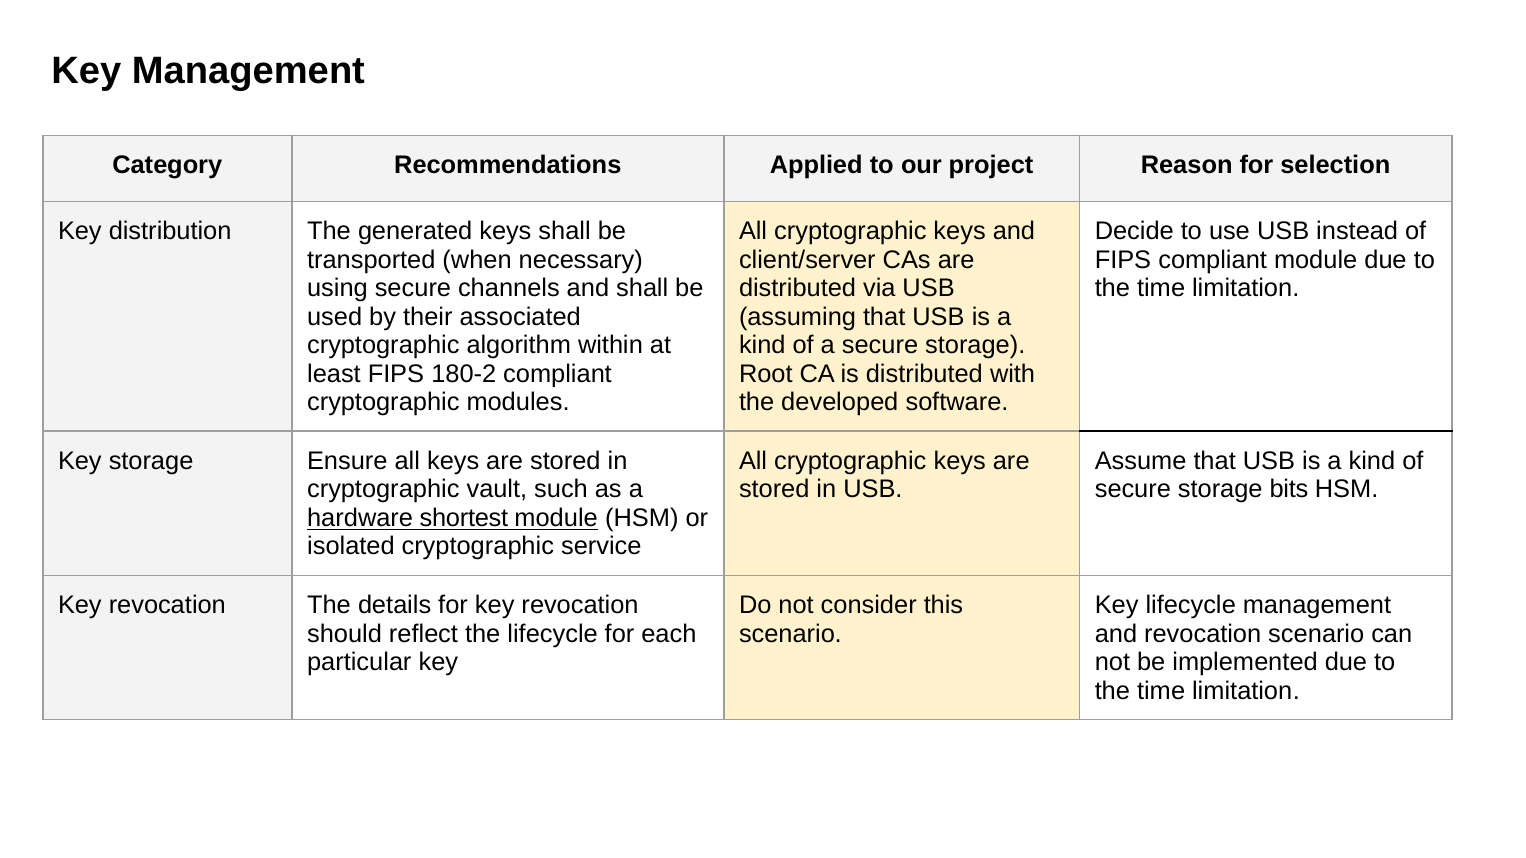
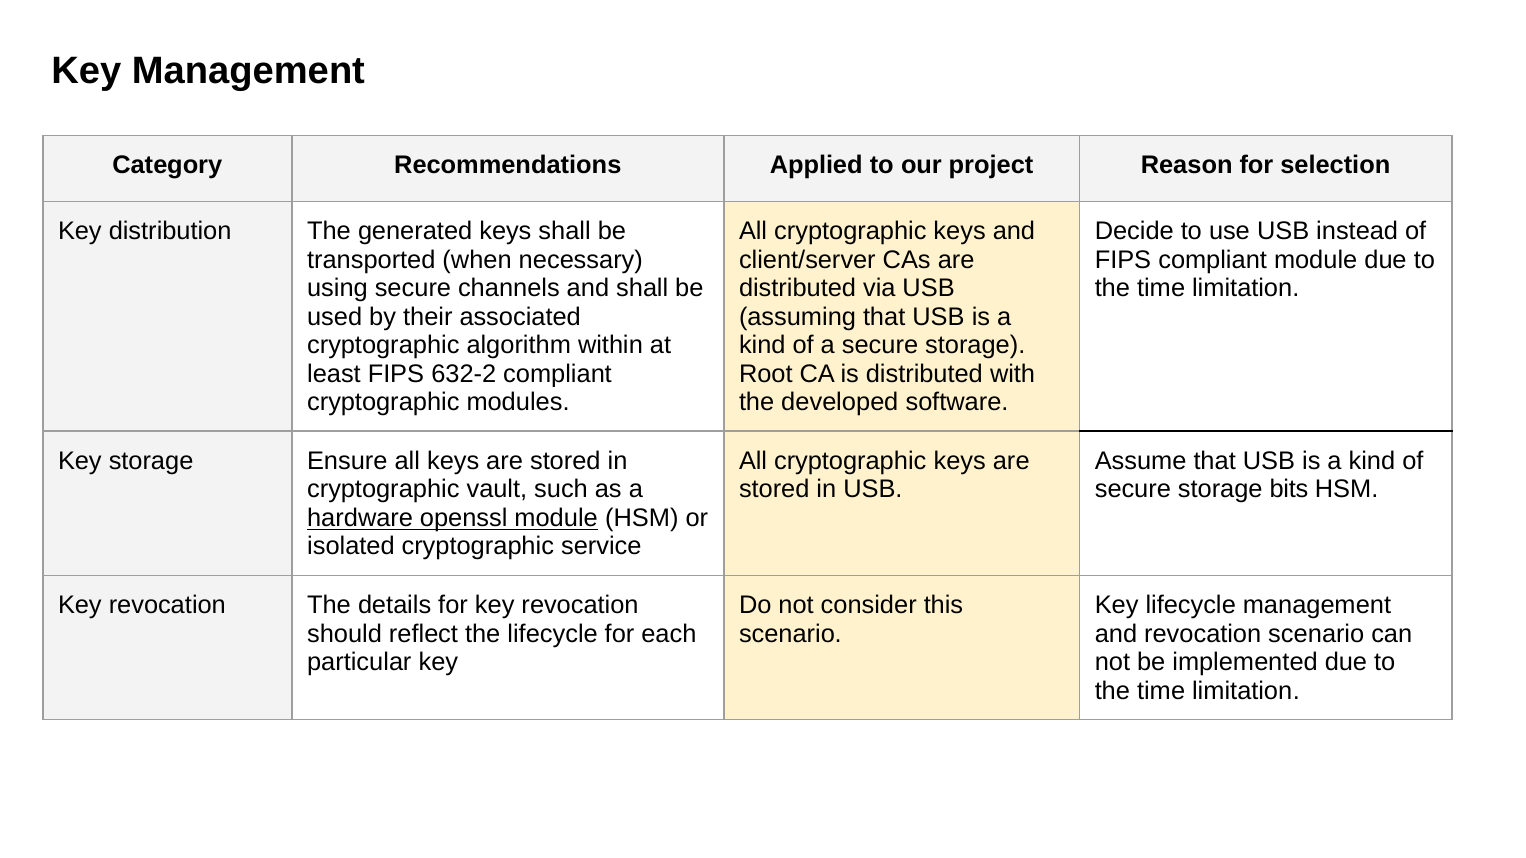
180-2: 180-2 -> 632-2 (464, 374)
shortest: shortest -> openssl (464, 518)
